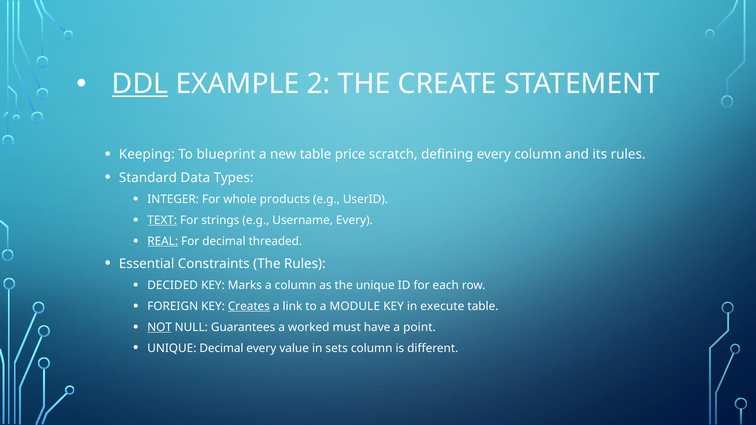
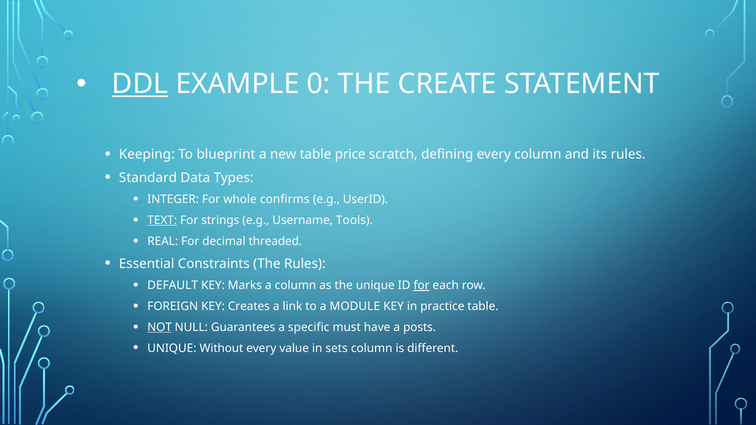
2: 2 -> 0 (319, 84)
products: products -> confirms (285, 200)
Username Every: Every -> Tools (354, 220)
REAL underline: present -> none (163, 241)
DECIDED: DECIDED -> DEFAULT (173, 286)
for underline: none -> present (422, 286)
Creates underline: present -> none (249, 306)
execute: execute -> practice (442, 306)
worked: worked -> specific (309, 327)
point: point -> posts (420, 327)
UNIQUE Decimal: Decimal -> Without (221, 348)
